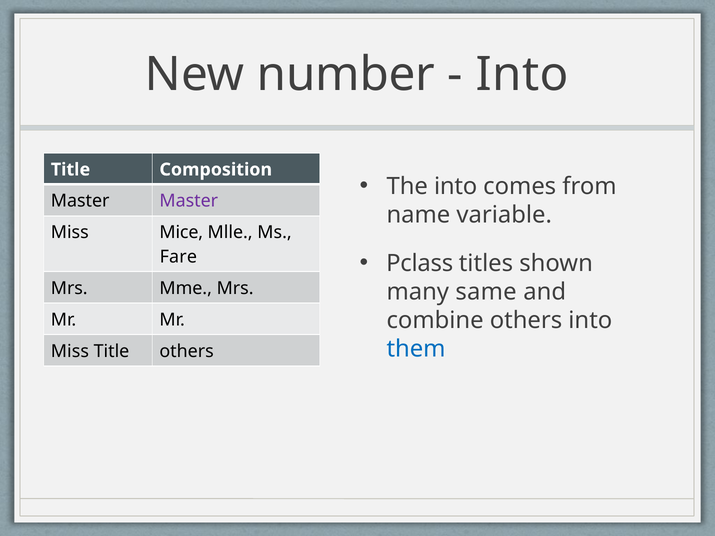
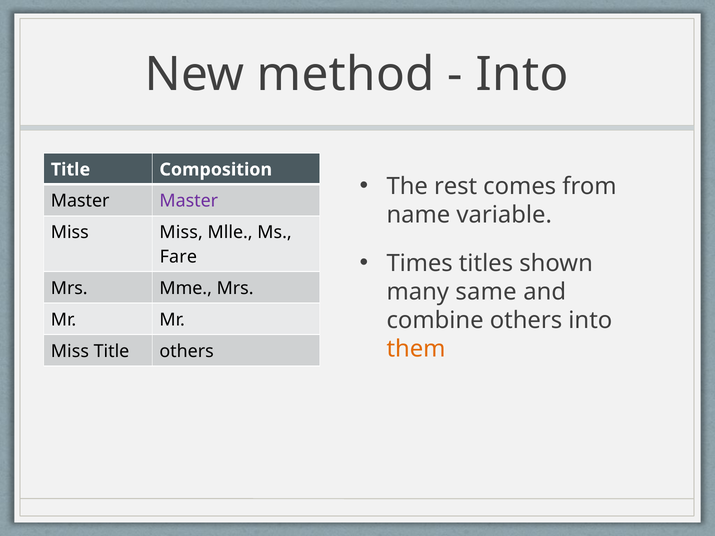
number: number -> method (346, 75)
The into: into -> rest (456, 186)
Miss Mice: Mice -> Miss (181, 233)
Pclass: Pclass -> Times (420, 263)
them colour: blue -> orange (416, 349)
